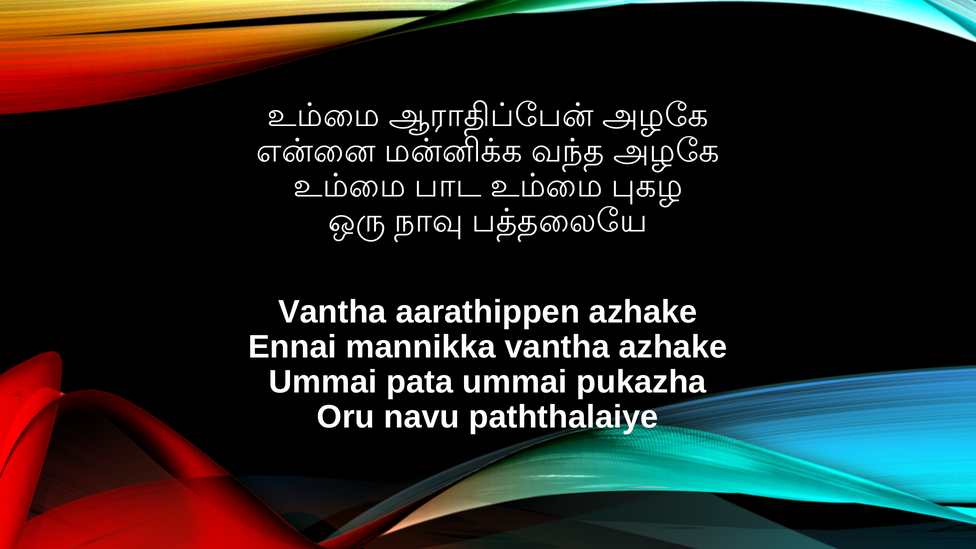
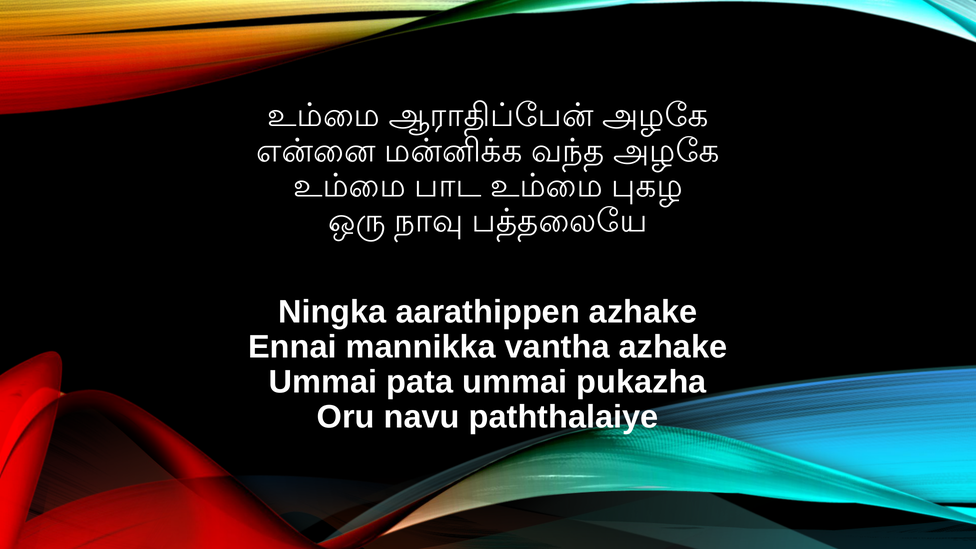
Vantha: Vantha -> Ningka (332, 312)
